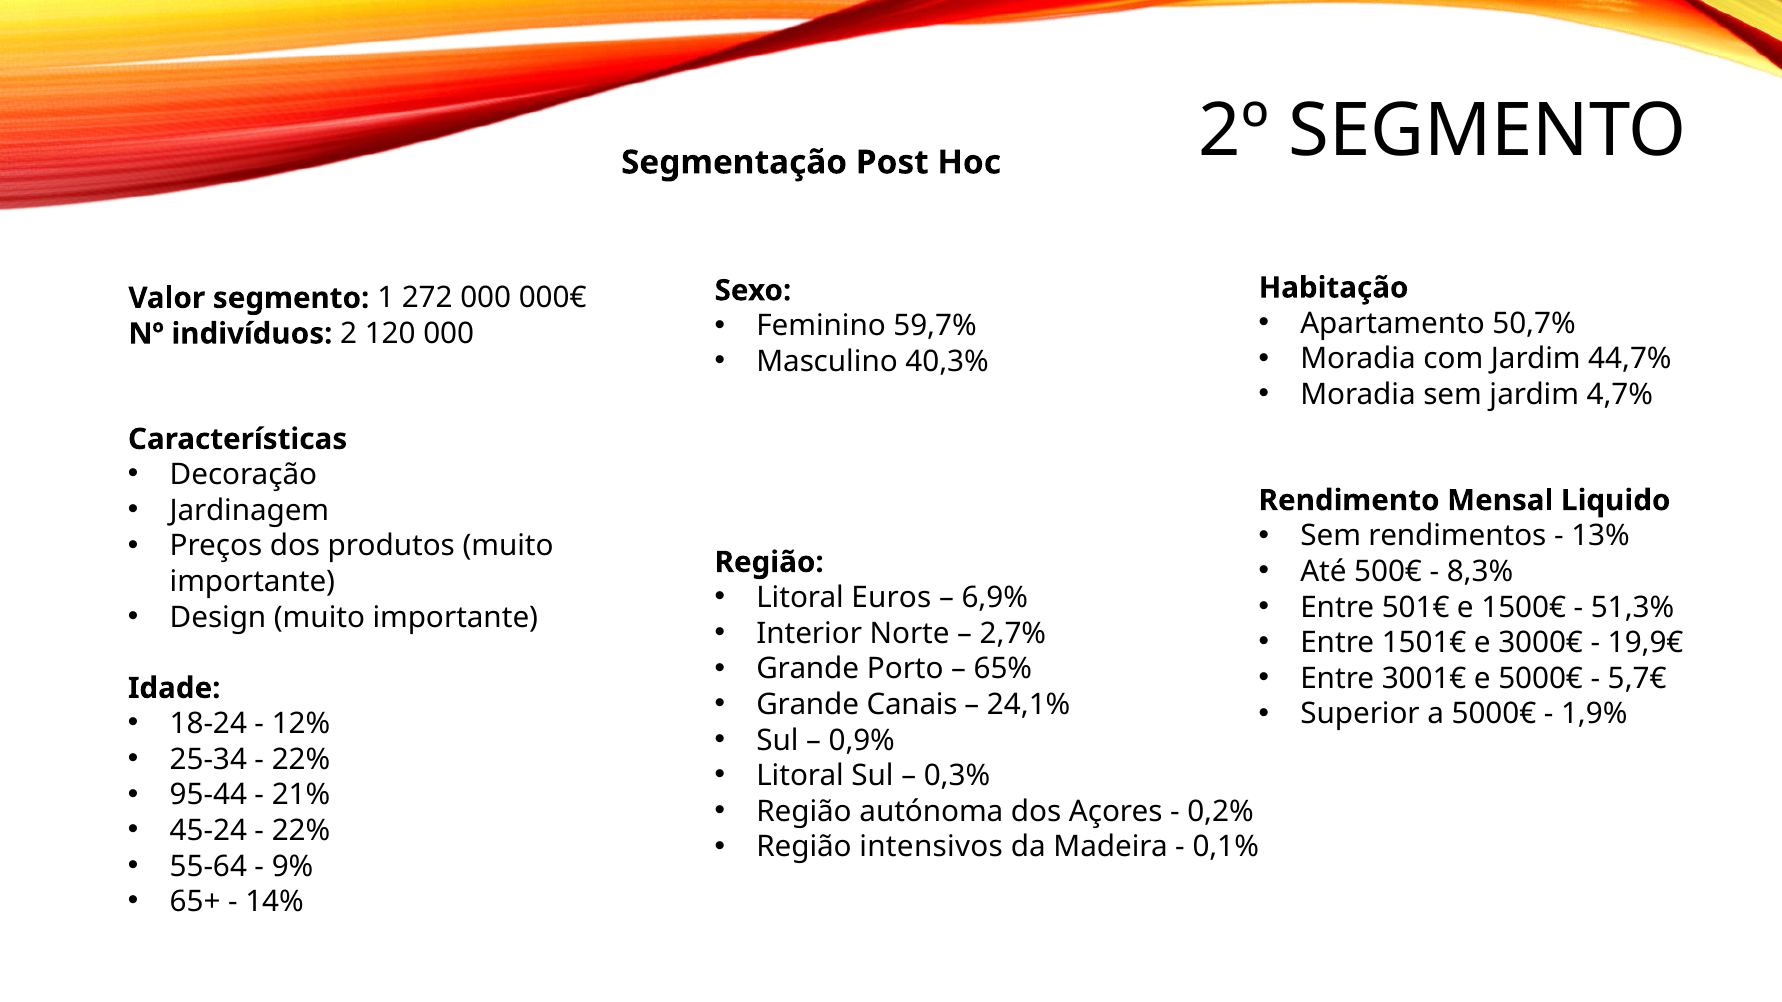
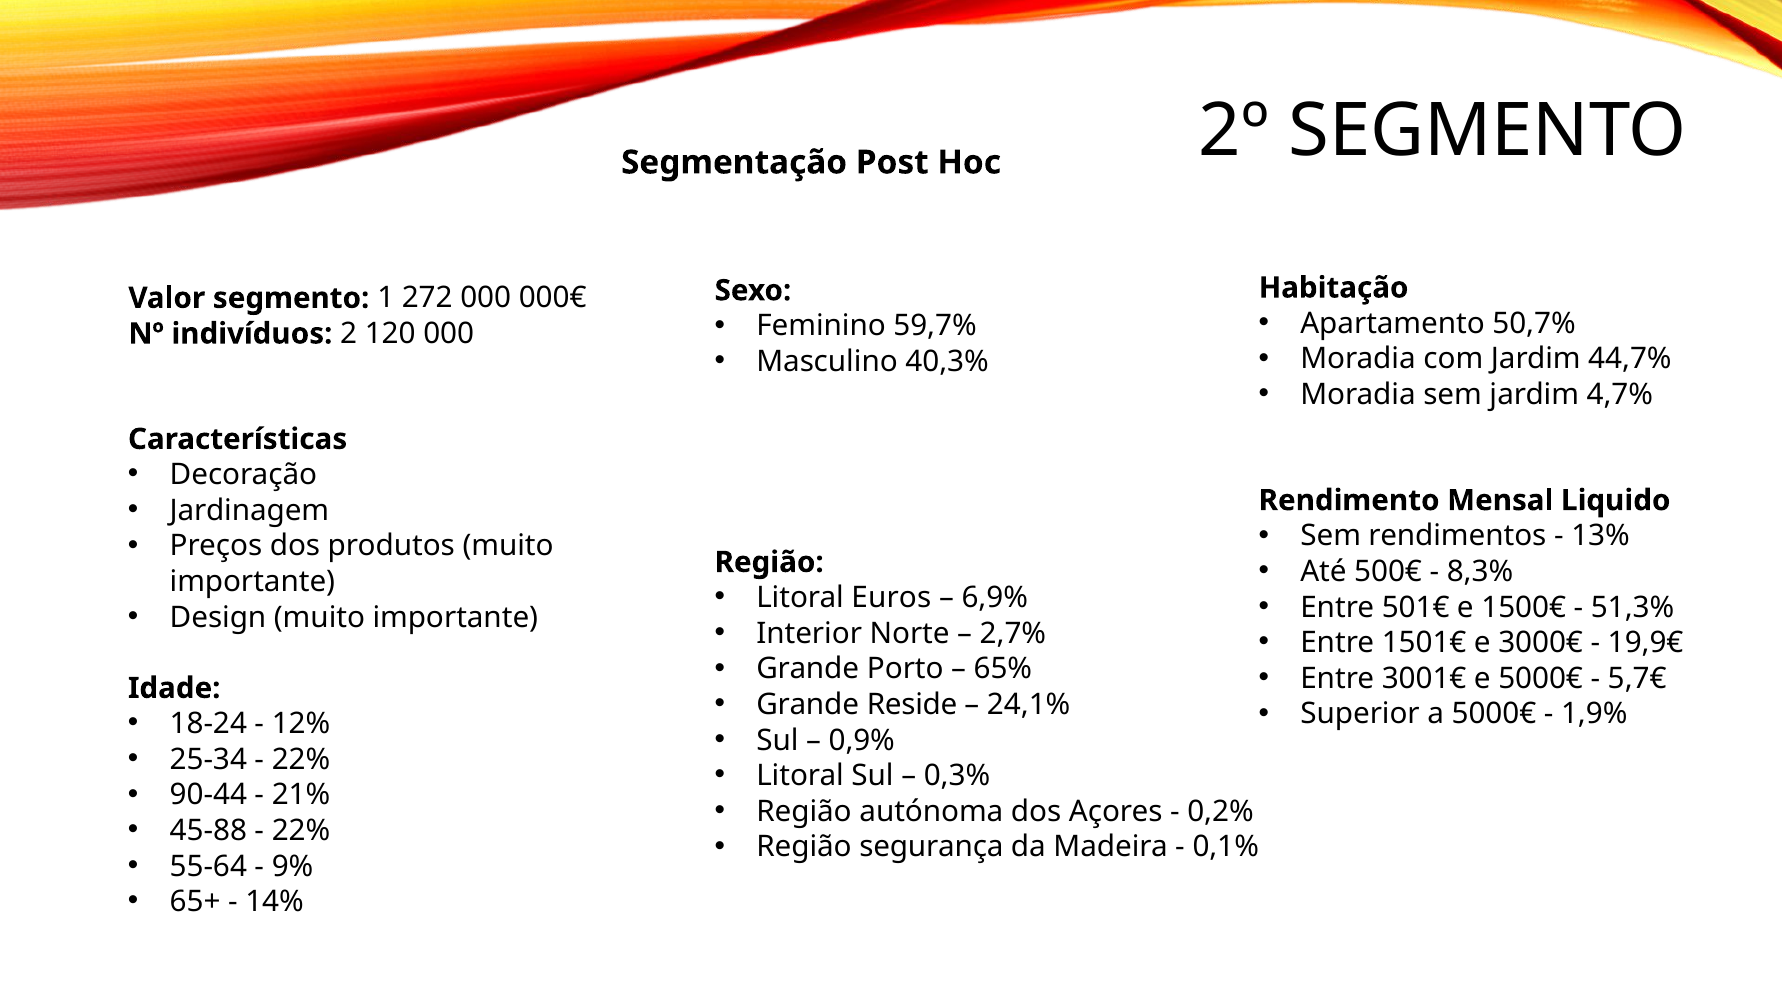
Canais: Canais -> Reside (912, 705)
95-44: 95-44 -> 90-44 (208, 795)
45-24: 45-24 -> 45-88 (208, 831)
intensivos: intensivos -> segurança (931, 847)
